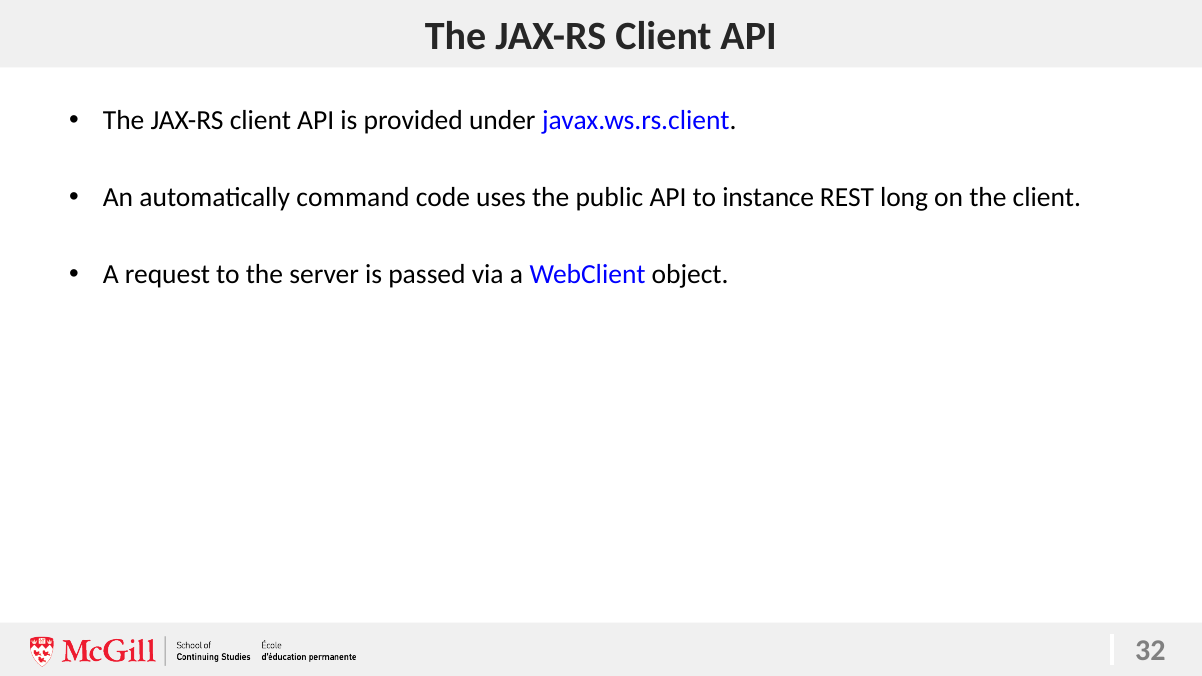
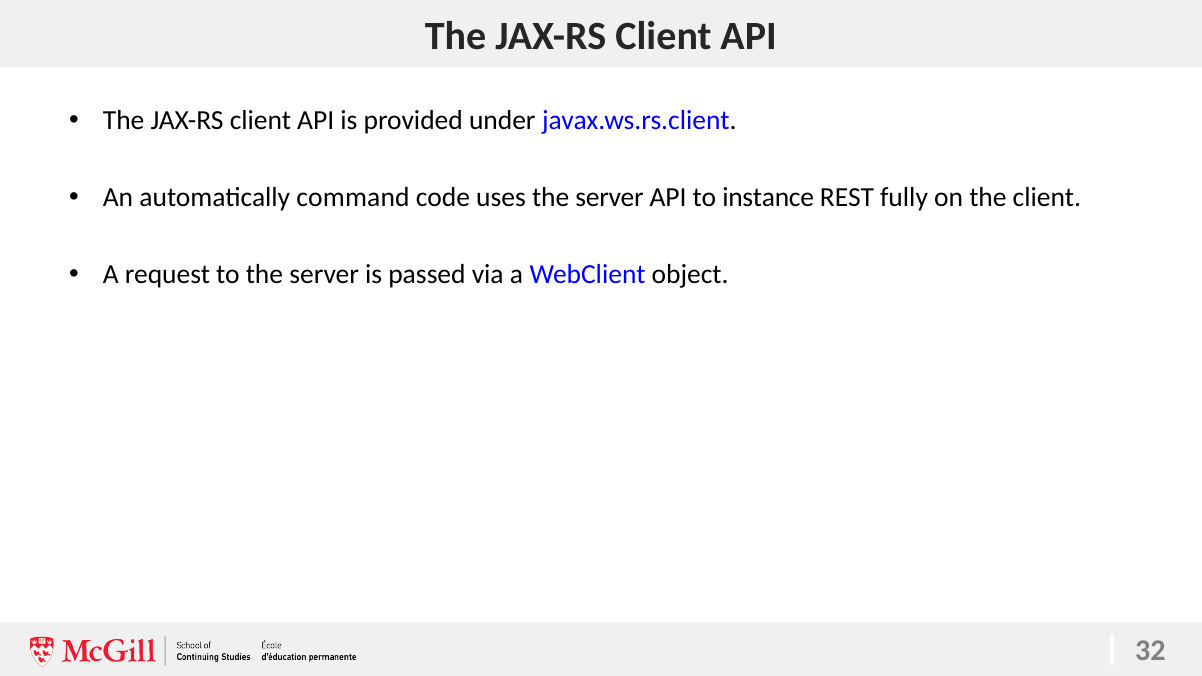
uses the public: public -> server (610, 198)
long: long -> fully (904, 198)
